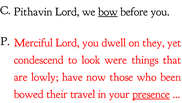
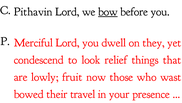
were: were -> relief (116, 59)
have: have -> fruit (72, 77)
been: been -> wast (171, 77)
presence underline: present -> none (151, 94)
